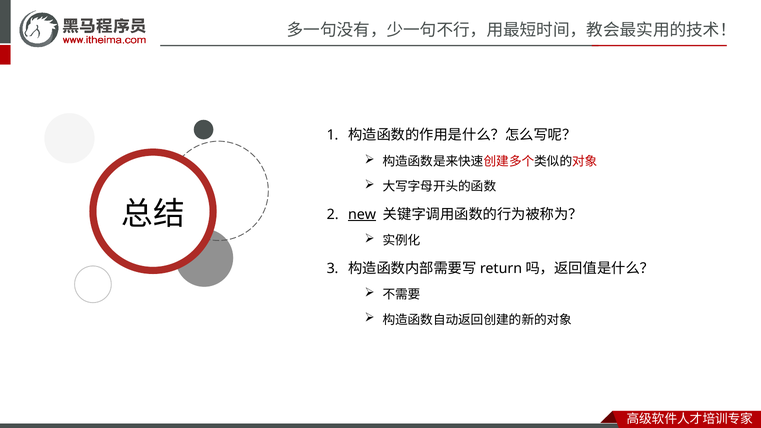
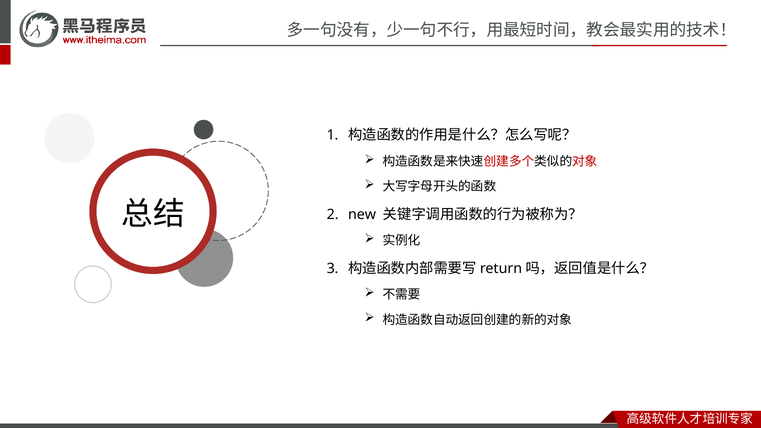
new underline: present -> none (362, 214)
